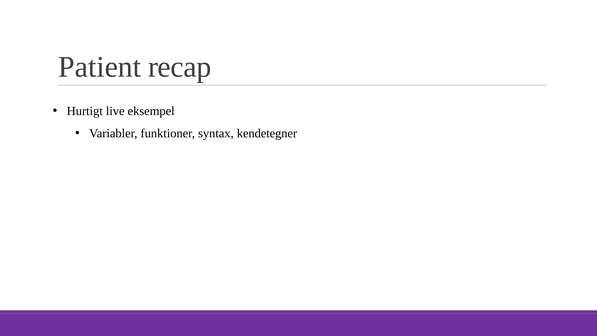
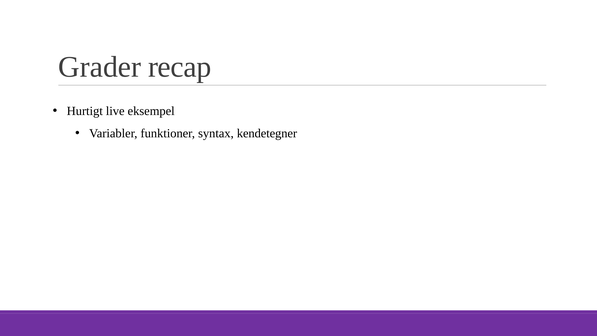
Patient: Patient -> Grader (100, 67)
